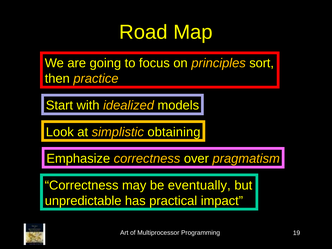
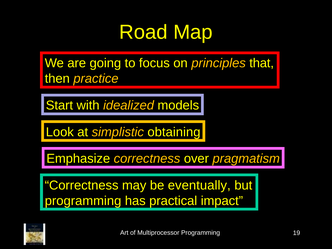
sort: sort -> that (262, 63)
unpredictable: unpredictable -> programming (83, 201)
